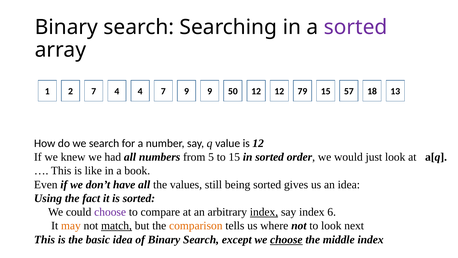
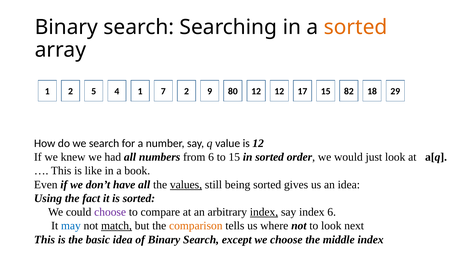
sorted colour: purple -> orange (356, 27)
2 7: 7 -> 5 (94, 91)
4 4: 4 -> 1 (140, 91)
7 9: 9 -> 2 (187, 91)
50: 50 -> 80 (233, 91)
79: 79 -> 17 (302, 91)
57: 57 -> 82 (349, 91)
13: 13 -> 29 (395, 91)
from 5: 5 -> 6 (211, 157)
values underline: none -> present (186, 184)
may colour: orange -> blue (71, 226)
choose underline: present -> none (286, 239)
